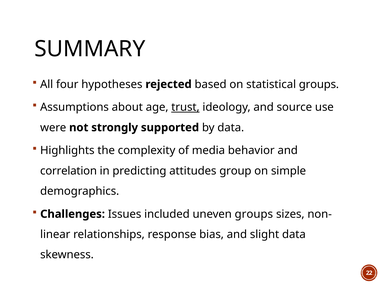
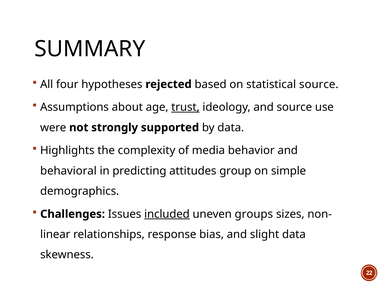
statistical groups: groups -> source (319, 84)
correlation: correlation -> behavioral (68, 171)
included underline: none -> present (167, 214)
